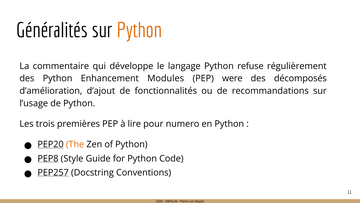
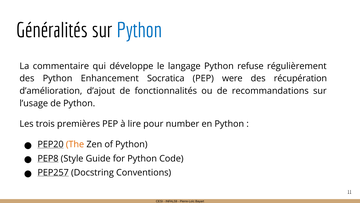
Python colour: orange -> blue (139, 30)
Modules: Modules -> Socratica (166, 78)
décomposés: décomposés -> récupération (300, 78)
numero: numero -> number (183, 124)
